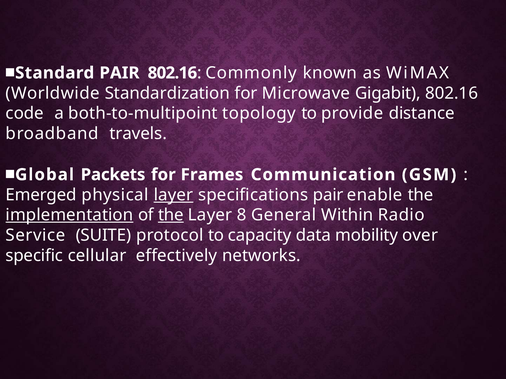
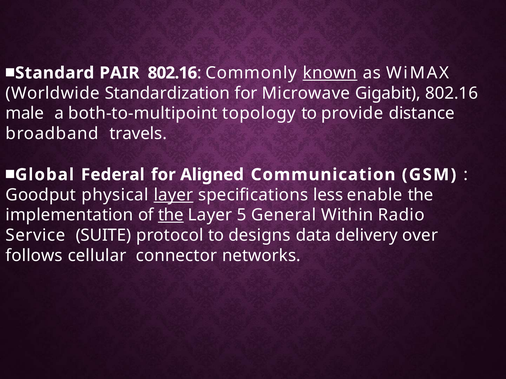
known underline: none -> present (330, 73)
code: code -> male (25, 114)
Packets: Packets -> Federal (113, 175)
Frames: Frames -> Aligned (212, 175)
Emerged: Emerged -> Goodput (41, 195)
specifications pair: pair -> less (328, 195)
implementation underline: present -> none (70, 215)
8: 8 -> 5 (242, 215)
capacity: capacity -> designs (259, 236)
mobility: mobility -> delivery (367, 236)
specific: specific -> follows (34, 256)
effectively: effectively -> connector (176, 256)
